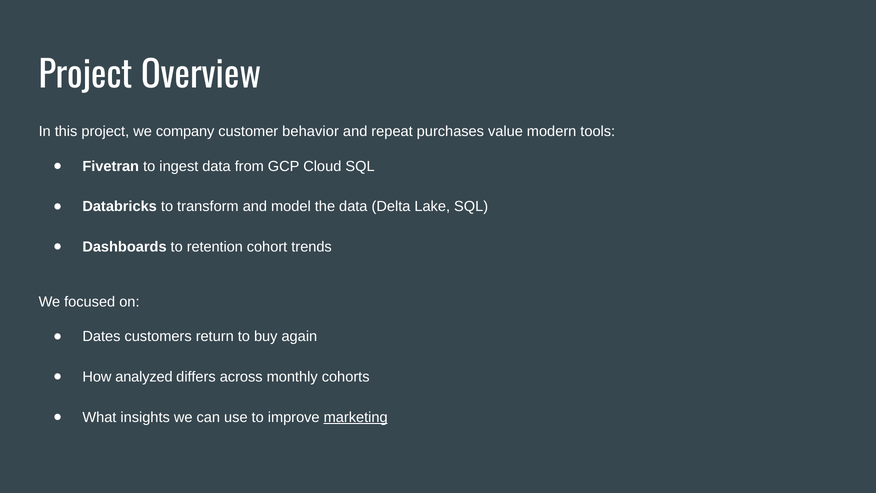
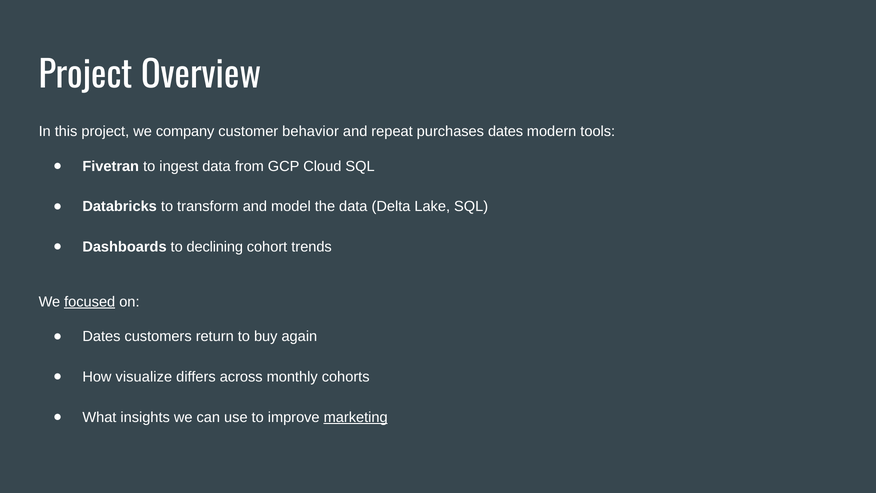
purchases value: value -> dates (506, 132)
retention: retention -> declining (215, 247)
focused underline: none -> present (90, 302)
analyzed: analyzed -> visualize (144, 377)
